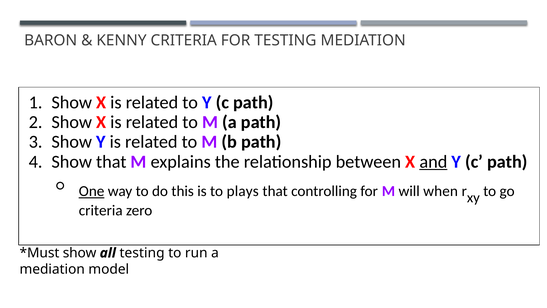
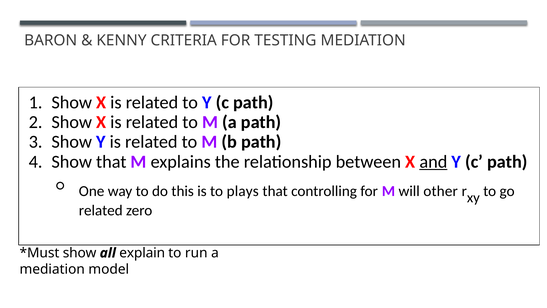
One underline: present -> none (92, 191)
when: when -> other (441, 191)
criteria: criteria -> related (101, 210)
all testing: testing -> explain (142, 253)
